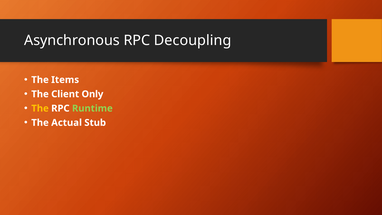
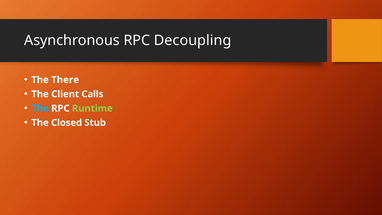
Items: Items -> There (65, 80)
Only: Only -> Calls (92, 94)
The colour: yellow -> light blue (40, 108)
Actual: Actual -> Closed (67, 123)
